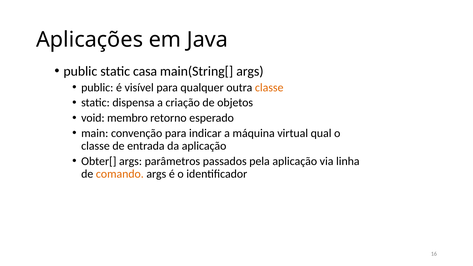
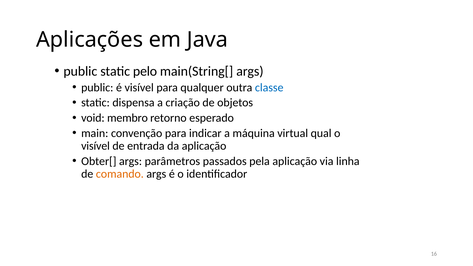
casa: casa -> pelo (145, 71)
classe colour: orange -> blue (269, 88)
classe: classe -> visível (96, 146)
